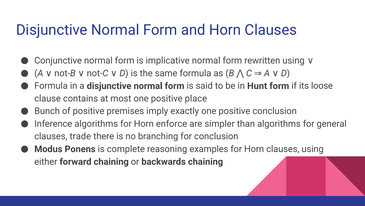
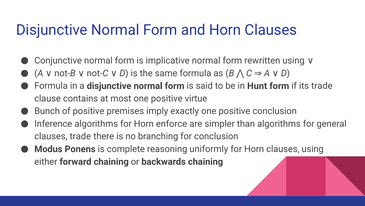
its loose: loose -> trade (322, 86)
place: place -> virtue (196, 98)
examples: examples -> uniformly (209, 149)
